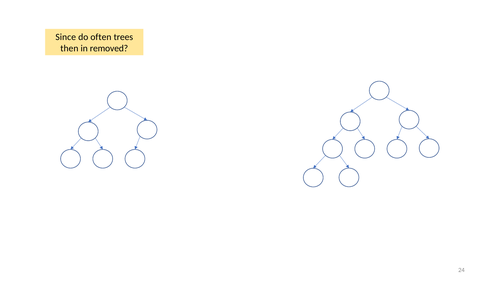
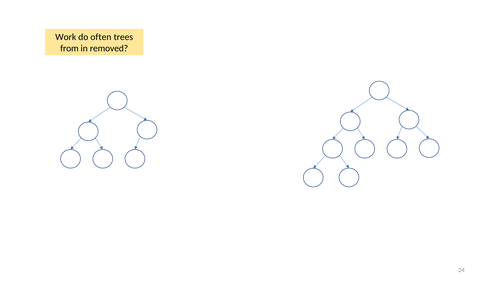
Since: Since -> Work (66, 37)
then: then -> from (69, 48)
